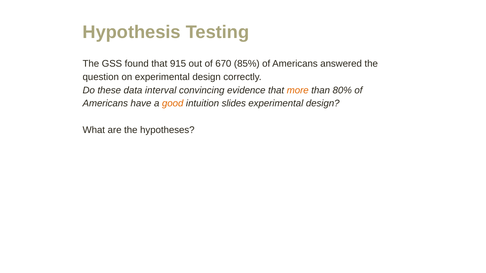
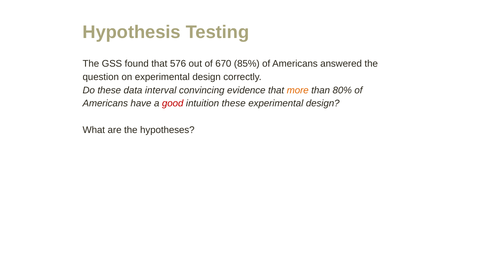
915: 915 -> 576 (178, 64)
good colour: orange -> red (173, 104)
intuition slides: slides -> these (234, 104)
